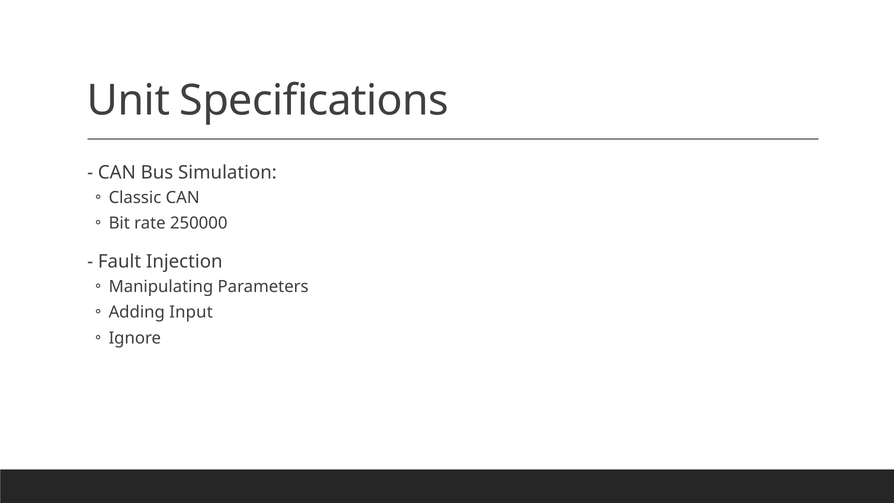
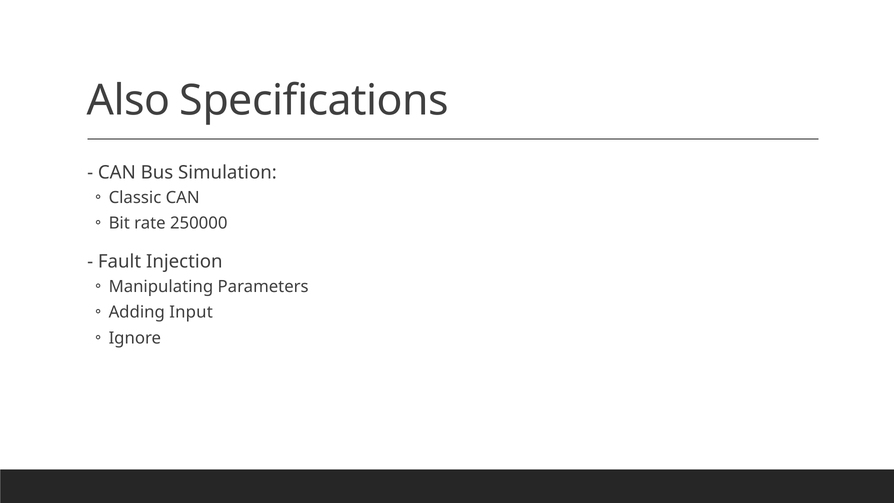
Unit: Unit -> Also (128, 101)
